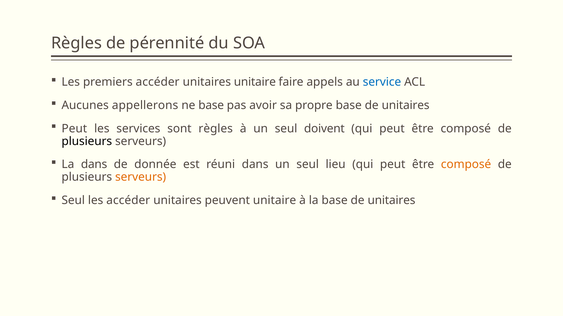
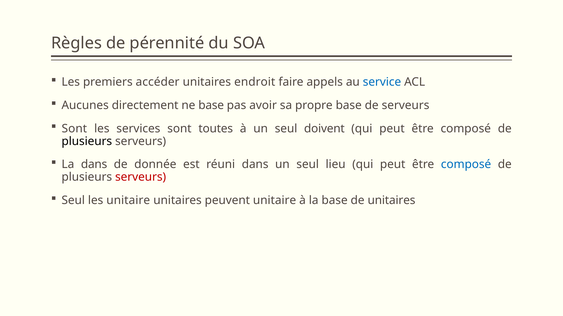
unitaires unitaire: unitaire -> endroit (255, 82)
appellerons: appellerons -> directement (145, 106)
propre base de unitaires: unitaires -> serveurs (406, 106)
Peut: Peut -> Sont (74, 129)
sont règles: règles -> toutes (216, 129)
composé colour: orange -> blue (466, 165)
serveurs colour: orange -> red (141, 177)
les accéder: accéder -> unitaire (128, 201)
